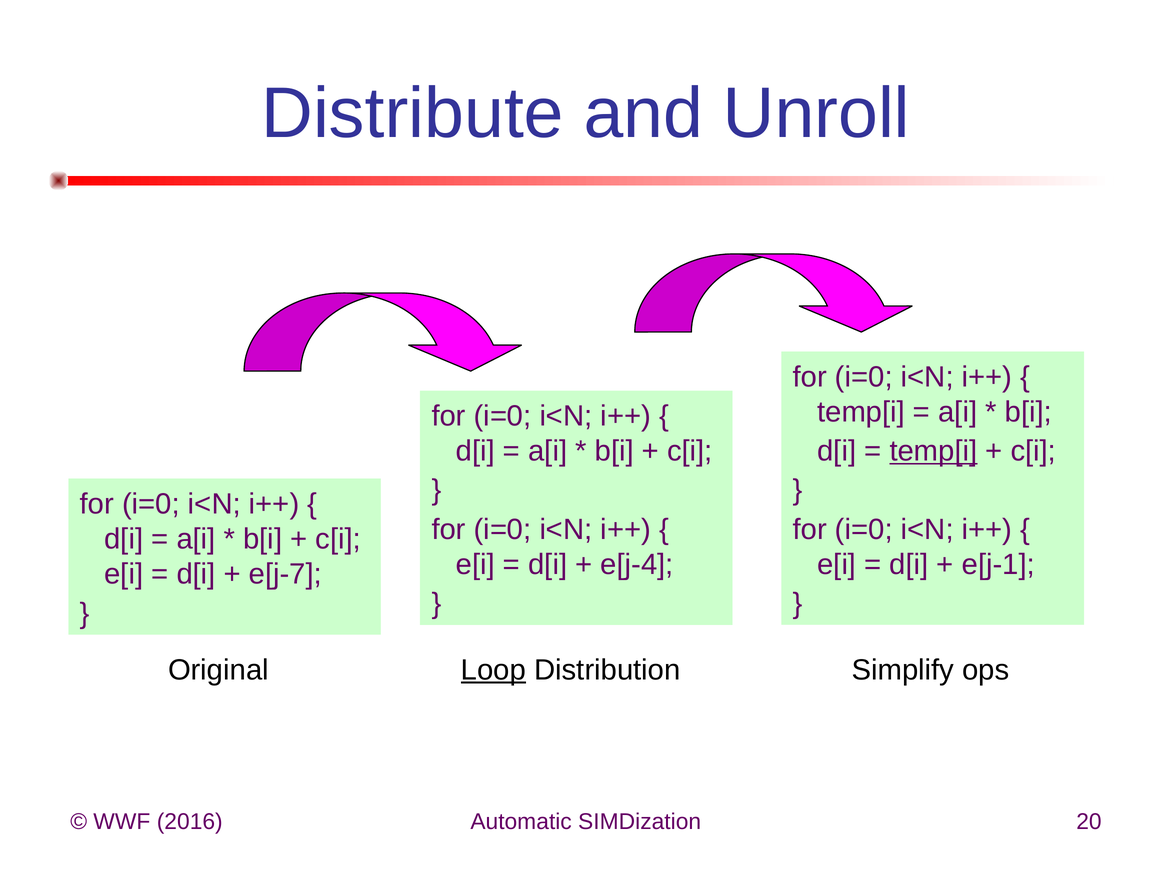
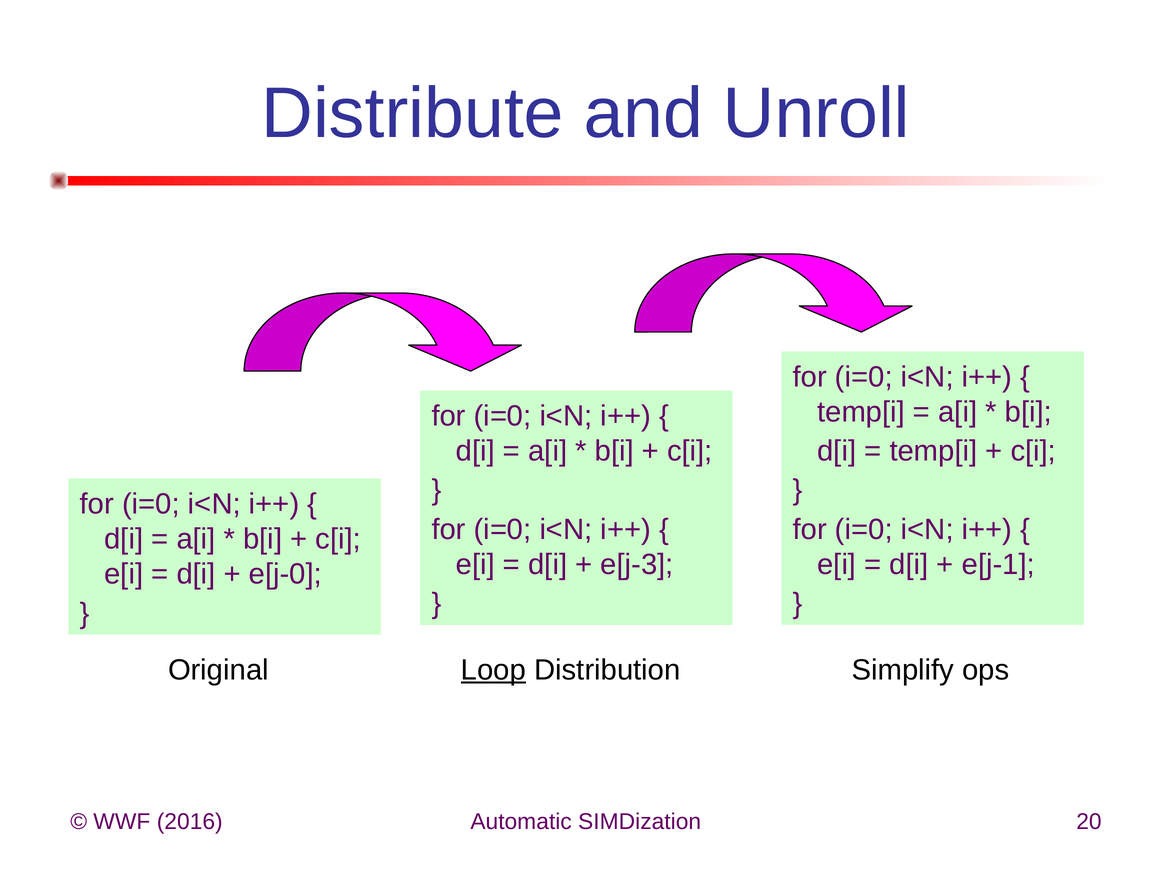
temp[i underline: present -> none (933, 451)
e[j-4: e[j-4 -> e[j-3 (637, 565)
e[j-7: e[j-7 -> e[j-0 (285, 574)
